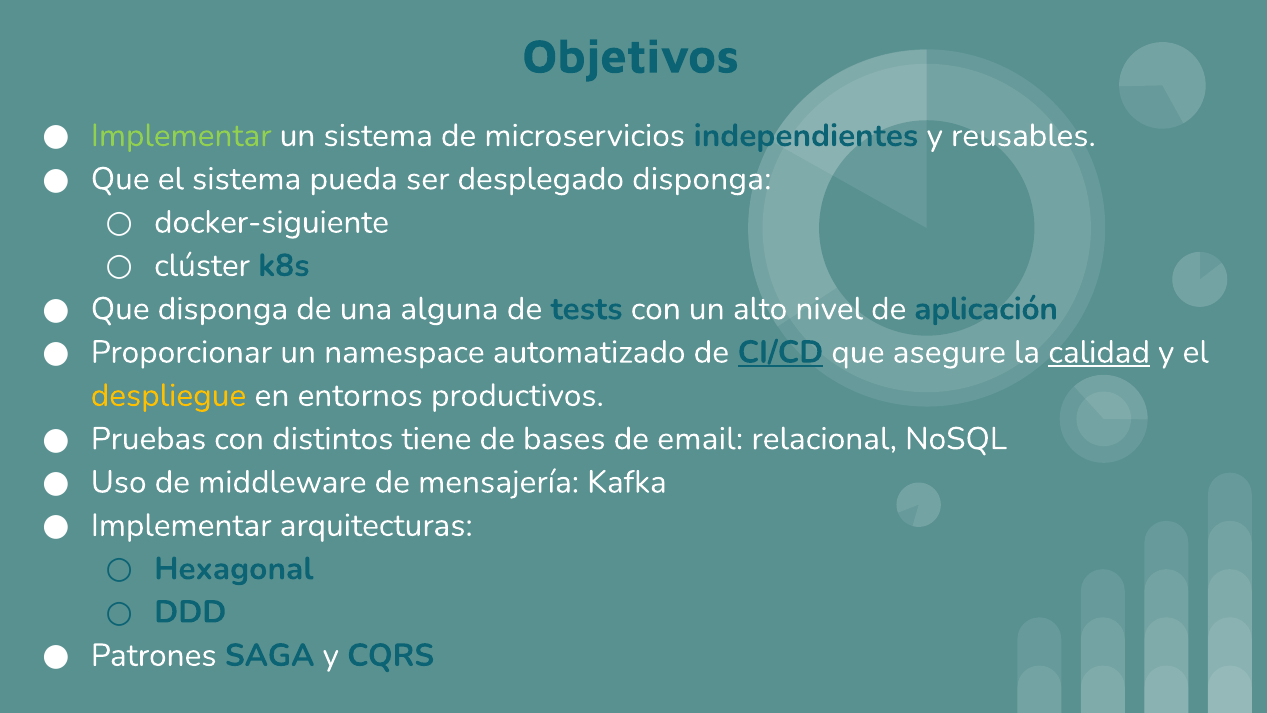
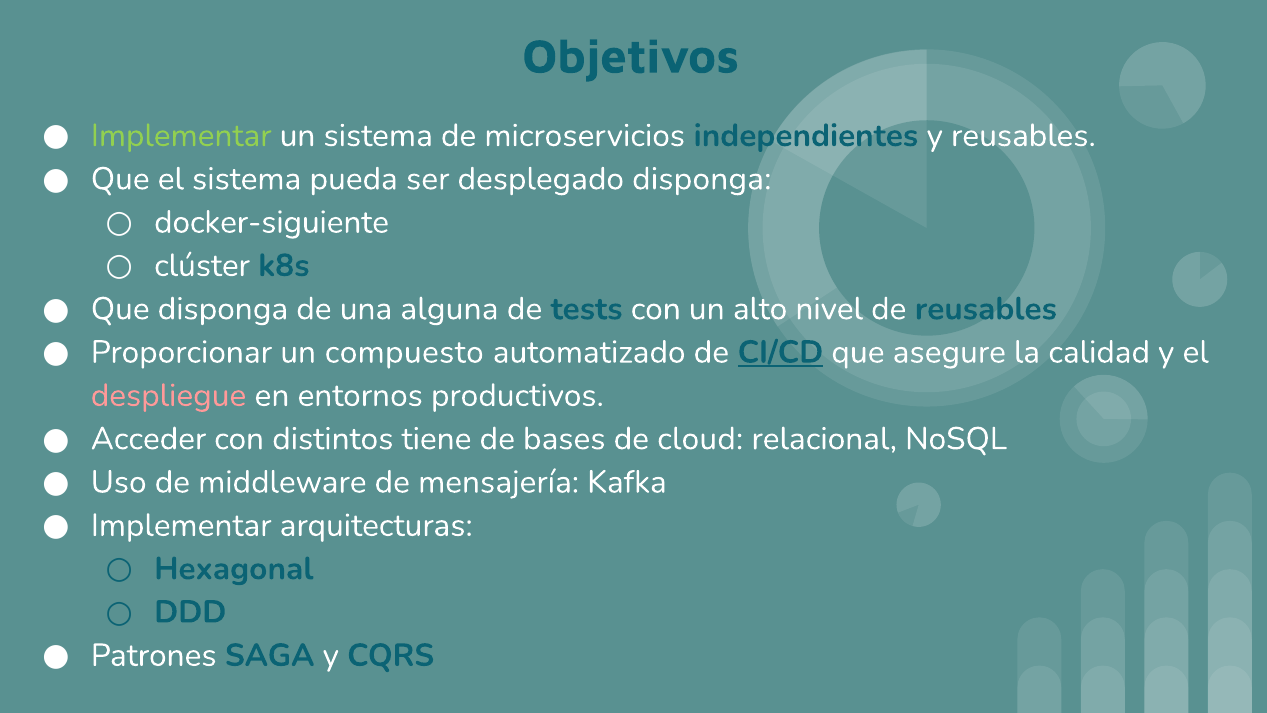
de aplicación: aplicación -> reusables (986, 309)
namespace: namespace -> compuesto (404, 352)
calidad underline: present -> none (1099, 352)
despliegue colour: yellow -> pink (169, 395)
Pruebas: Pruebas -> Acceder (148, 439)
email: email -> cloud (700, 439)
